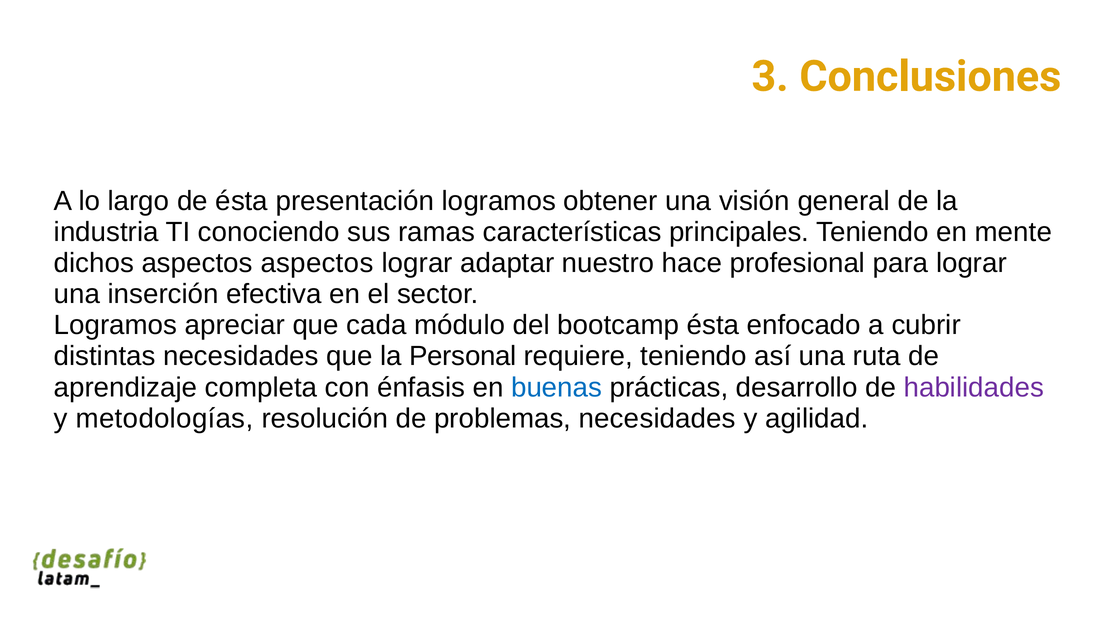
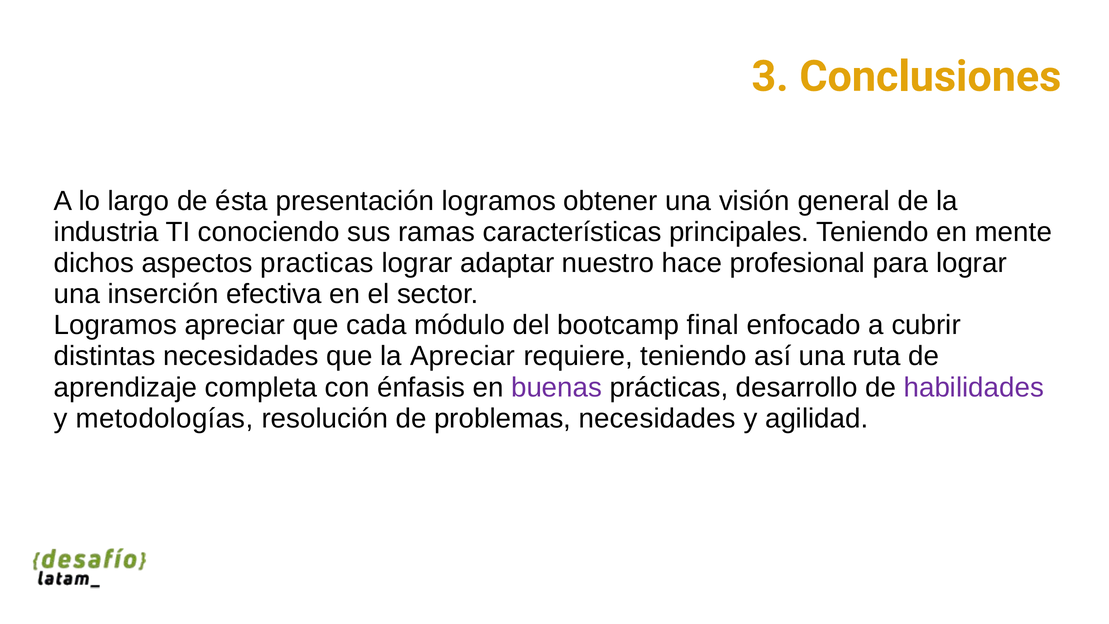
aspectos aspectos: aspectos -> practicas (317, 263)
bootcamp ésta: ésta -> final (713, 325)
la Personal: Personal -> Apreciar (463, 356)
buenas colour: blue -> purple (557, 387)
